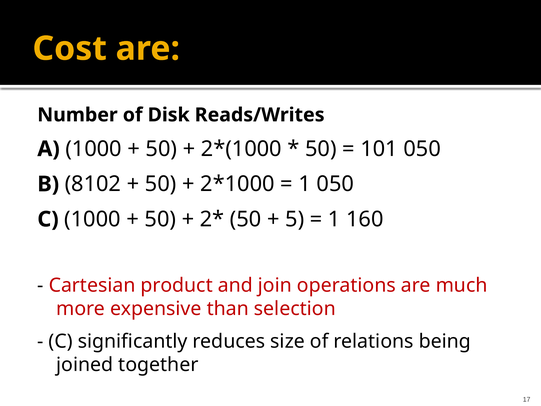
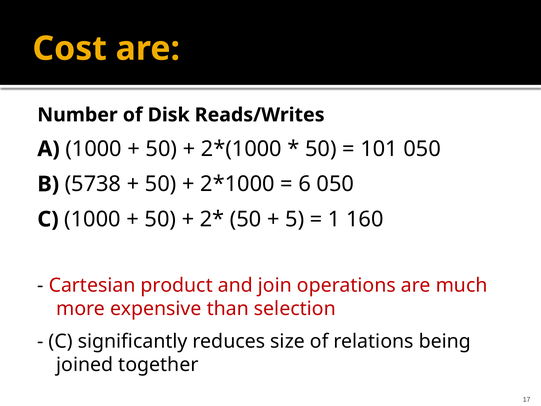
8102: 8102 -> 5738 (93, 184)
1: 1 -> 6 (305, 184)
